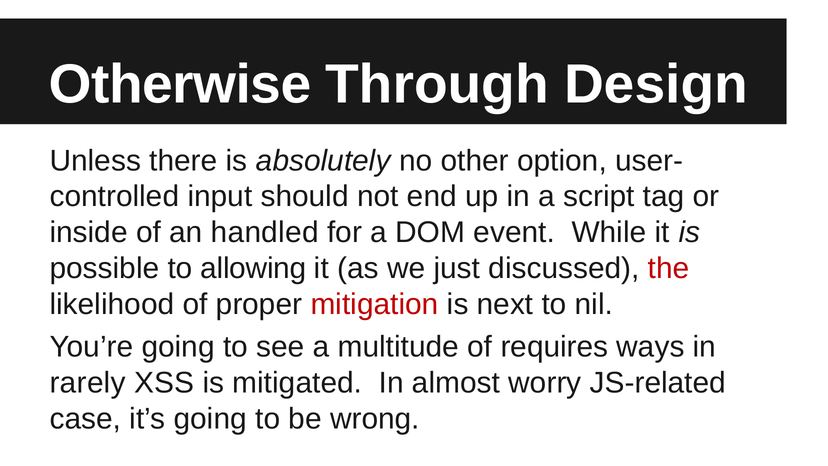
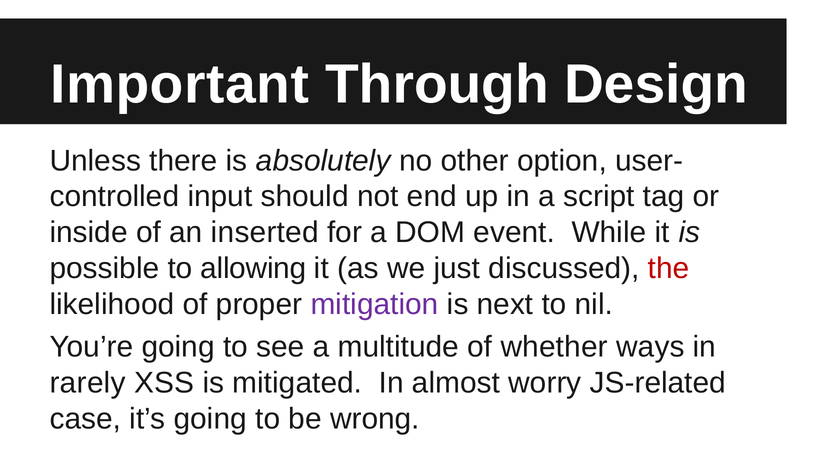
Otherwise: Otherwise -> Important (180, 84)
handled: handled -> inserted (265, 232)
mitigation colour: red -> purple (374, 304)
requires: requires -> whether (554, 347)
